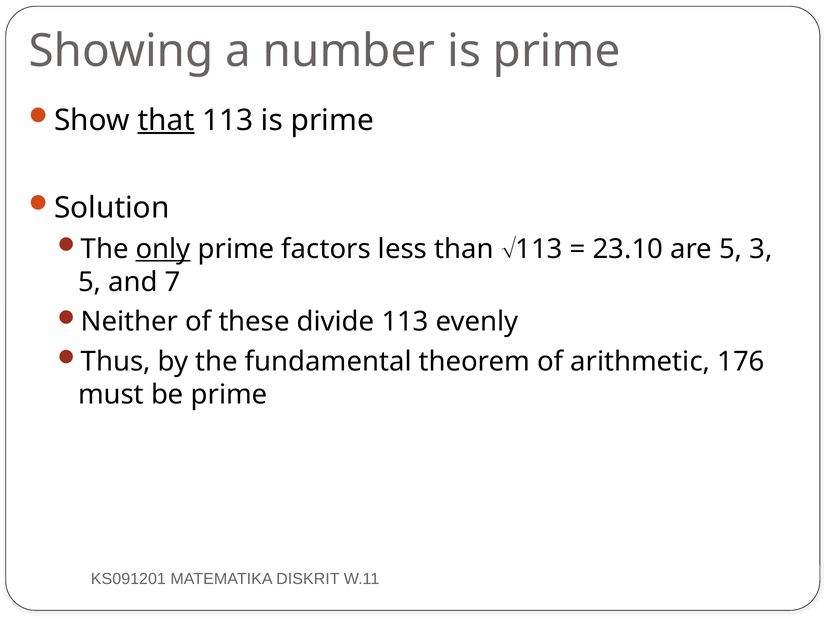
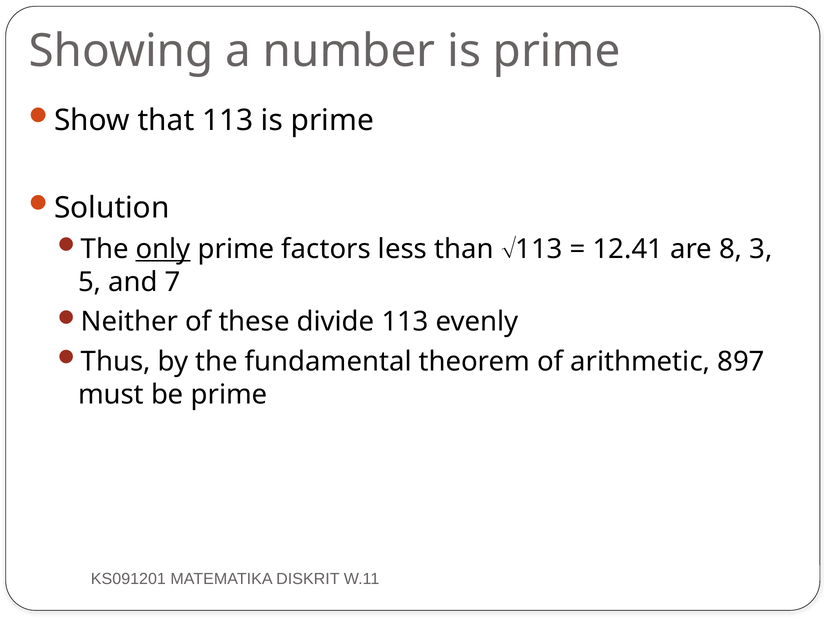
that underline: present -> none (166, 120)
23.10: 23.10 -> 12.41 (628, 249)
are 5: 5 -> 8 (731, 249)
176: 176 -> 897 (741, 362)
